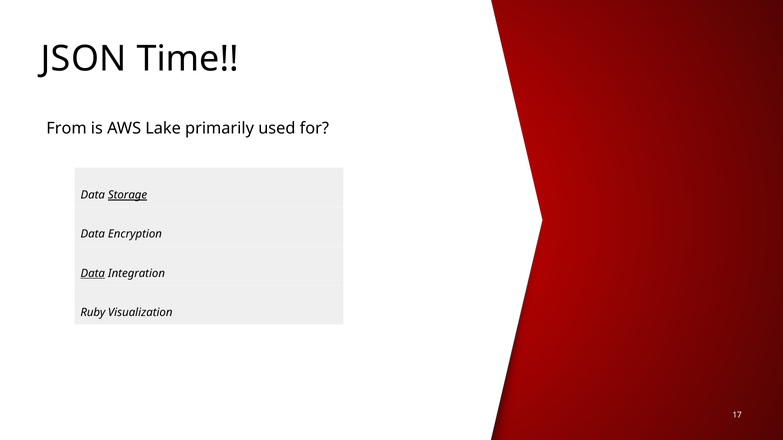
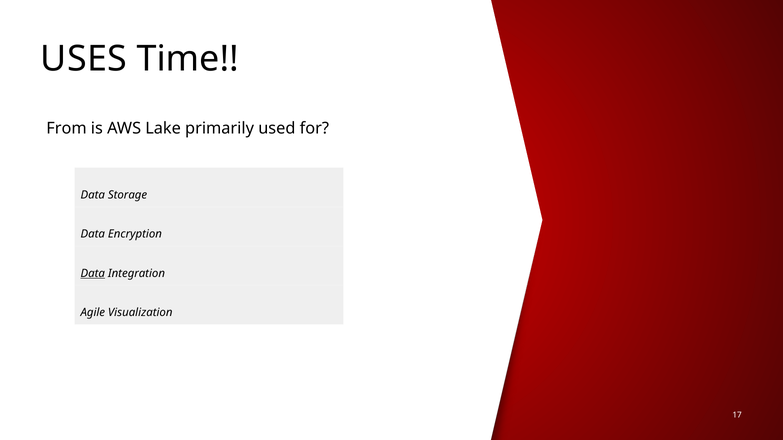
JSON: JSON -> USES (84, 59)
Storage underline: present -> none (128, 195)
Ruby: Ruby -> Agile (93, 313)
